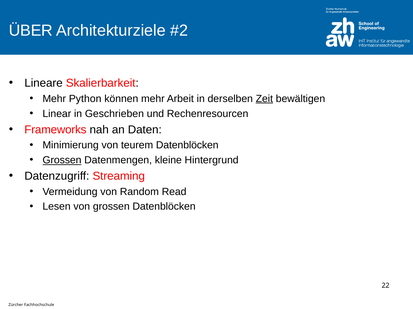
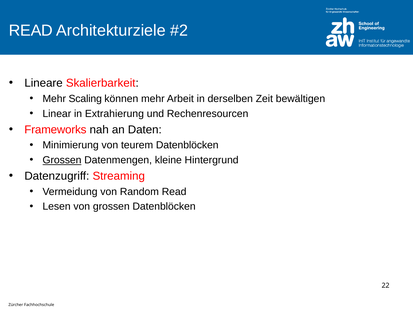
ÜBER: ÜBER -> READ (31, 31)
Python: Python -> Scaling (85, 99)
Zeit underline: present -> none (264, 99)
Geschrieben: Geschrieben -> Extrahierung (114, 114)
